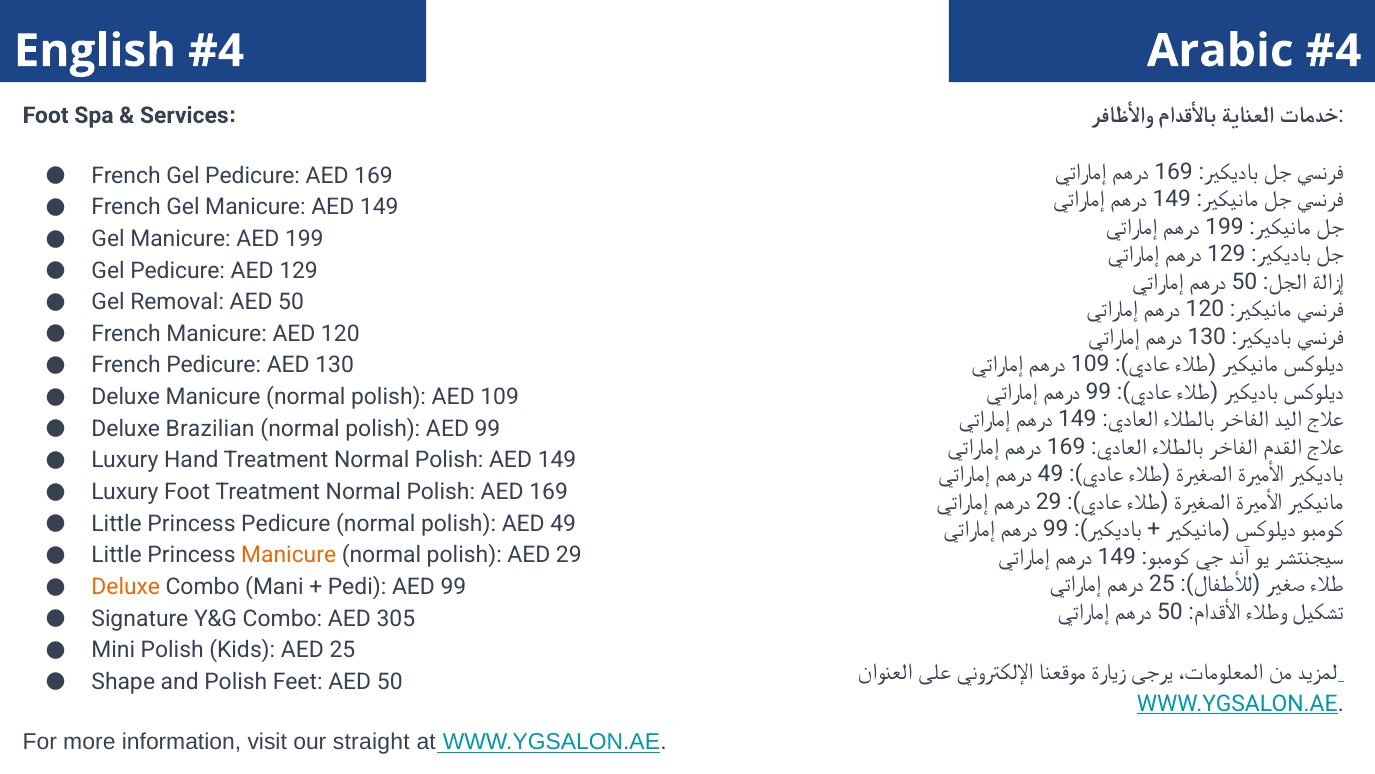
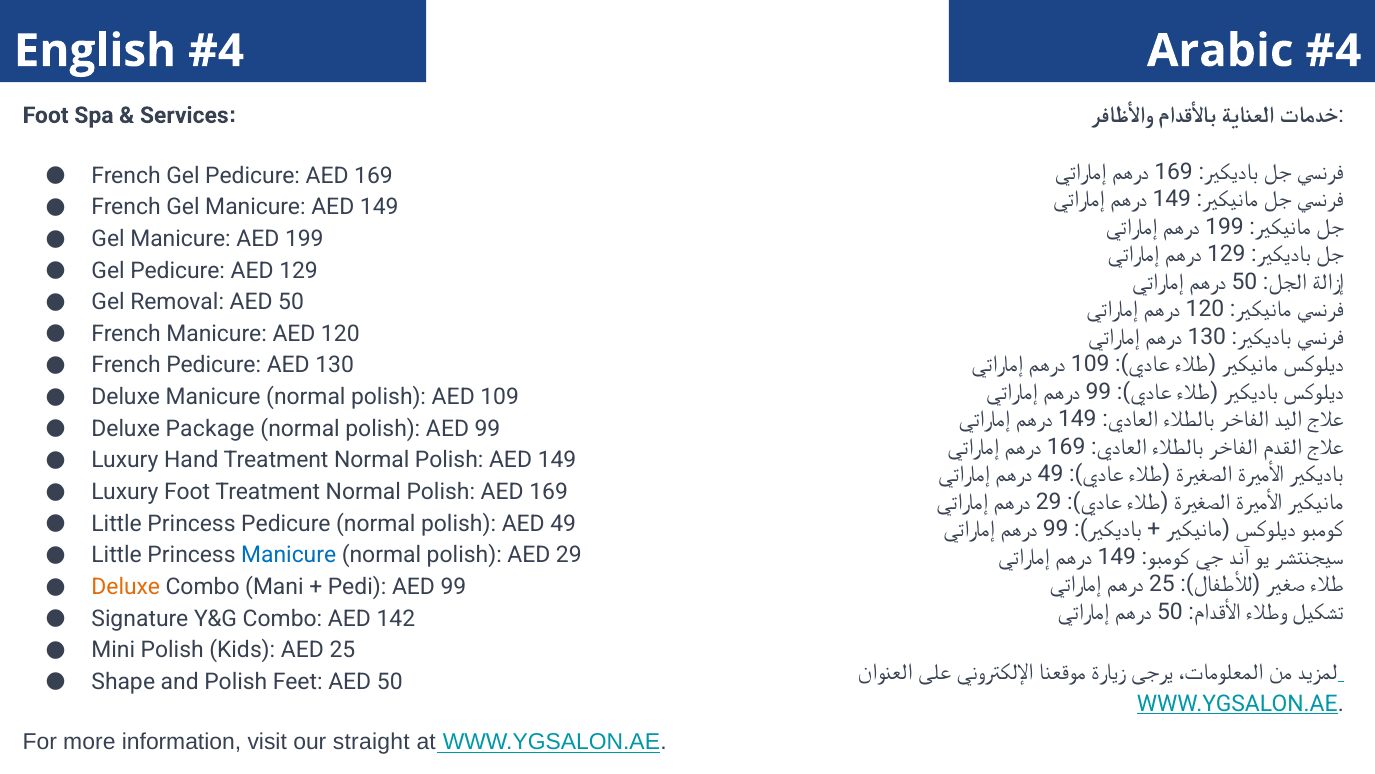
Brazilian: Brazilian -> Package (210, 428)
Manicure colour: orange -> blue (289, 555)
305: 305 -> 142 (396, 618)
